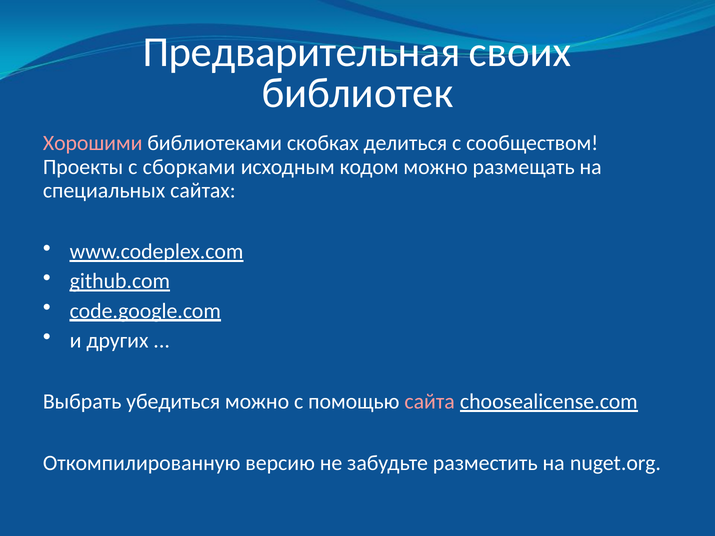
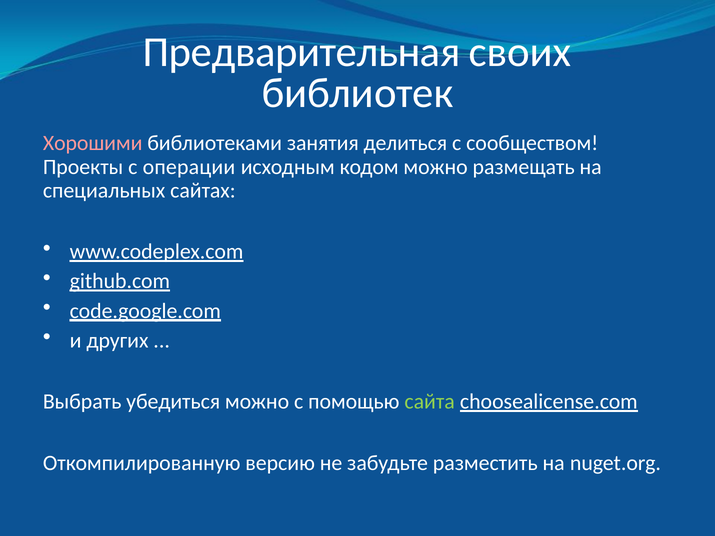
скобках: скобках -> занятия (323, 143)
сборками: сборками -> операции (189, 167)
сайта colour: pink -> light green (430, 402)
